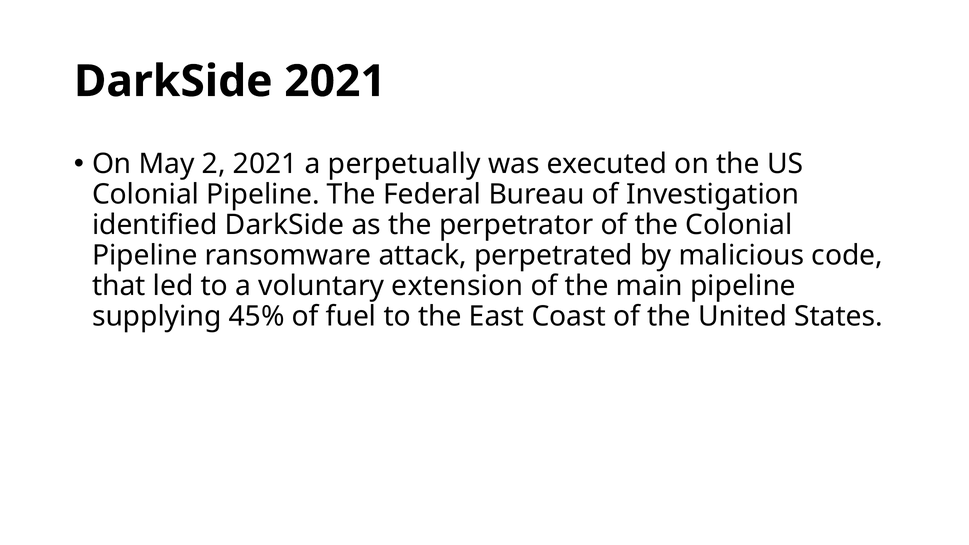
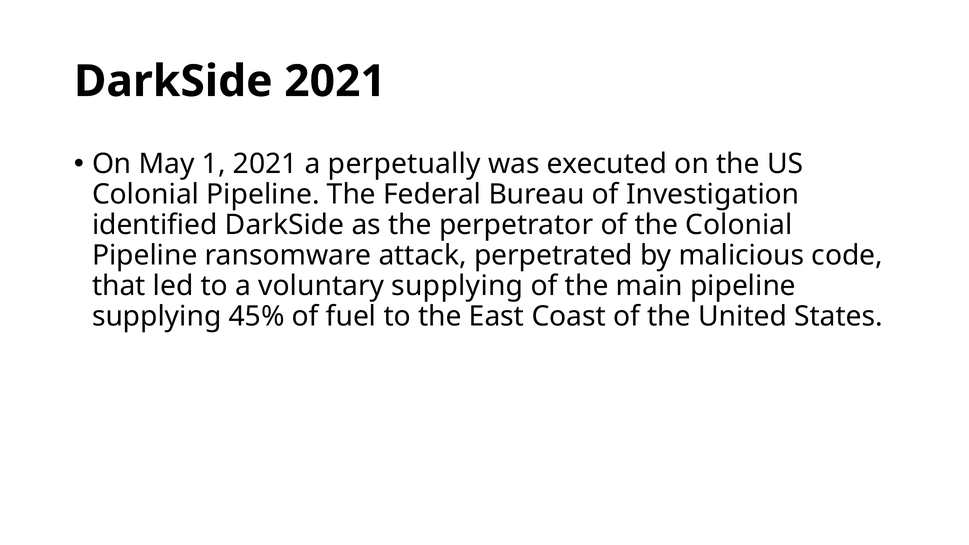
2: 2 -> 1 (214, 164)
voluntary extension: extension -> supplying (457, 286)
